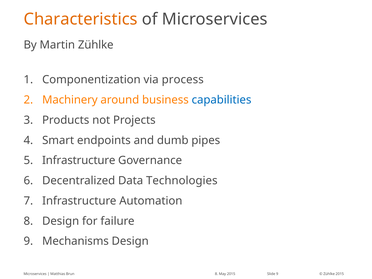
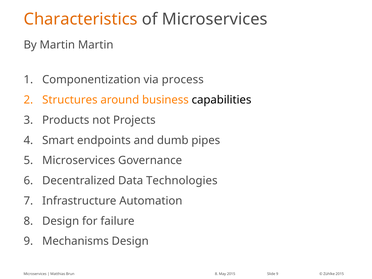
Martin Zühlke: Zühlke -> Martin (96, 45)
Machinery: Machinery -> Structures (70, 100)
capabilities colour: blue -> black (222, 100)
Infrastructure: Infrastructure -> Microservices (79, 160)
